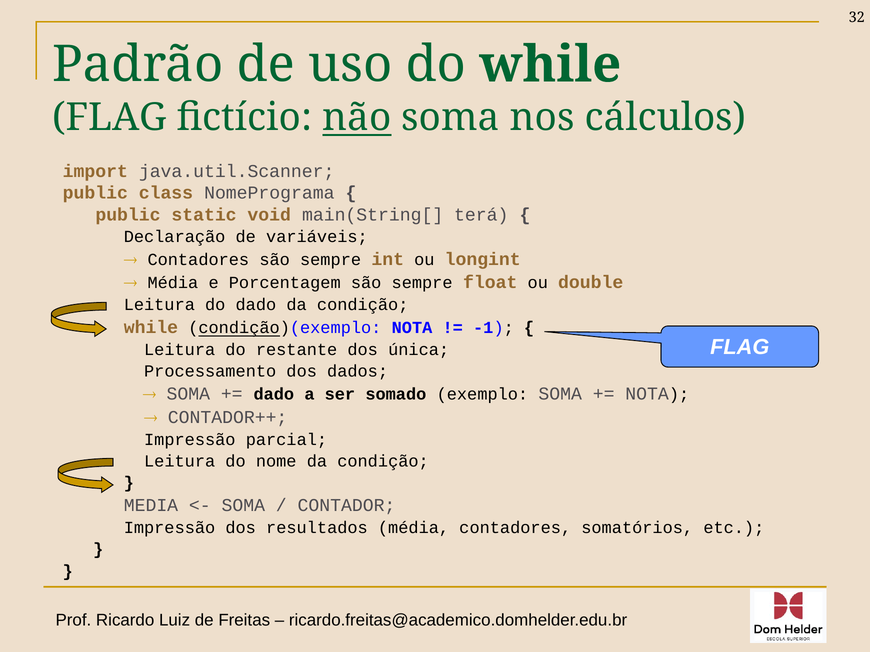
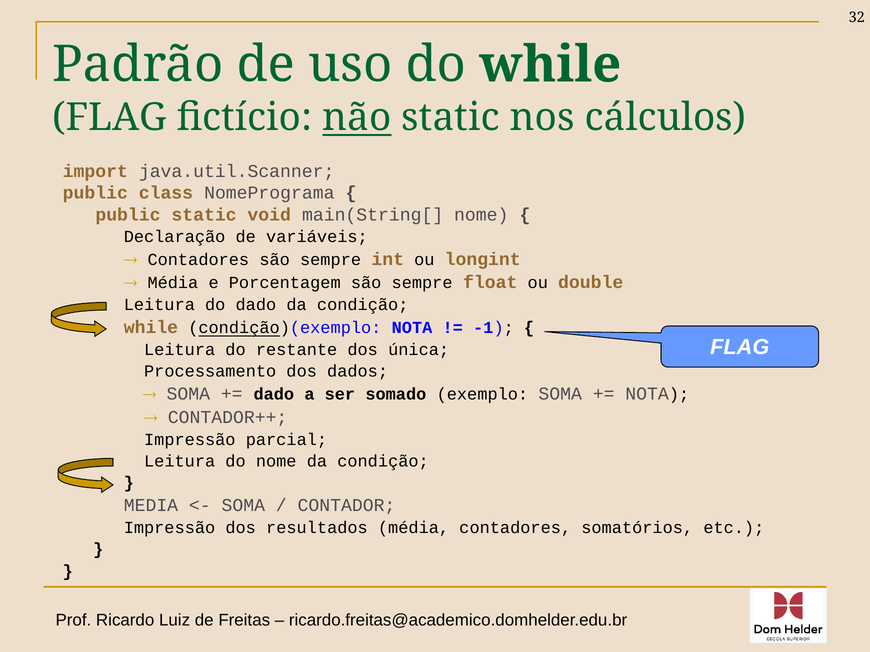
não soma: soma -> static (451, 118)
main(String[ terá: terá -> nome (481, 215)
